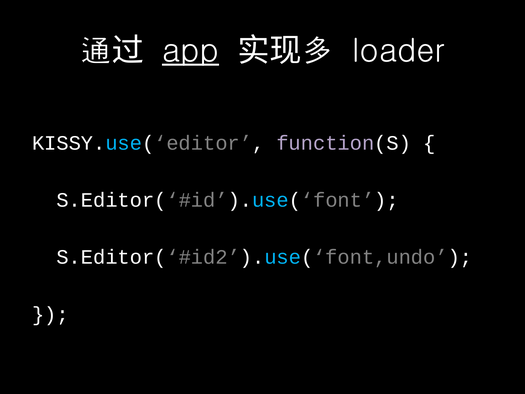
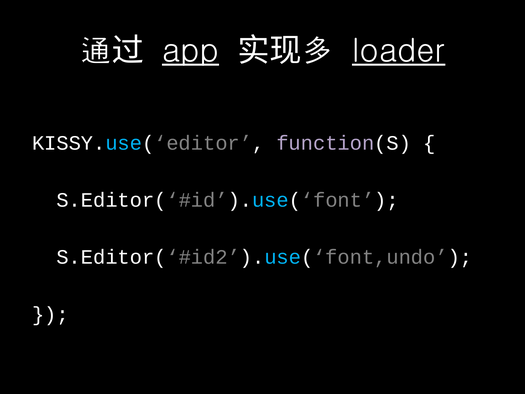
loader underline: none -> present (399, 51)
